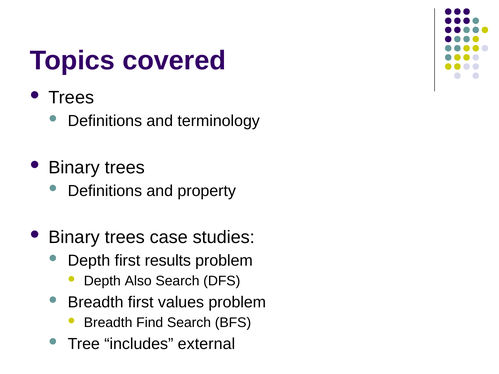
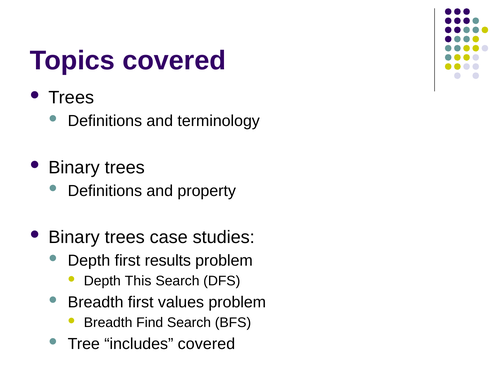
Also: Also -> This (138, 281)
includes external: external -> covered (206, 344)
